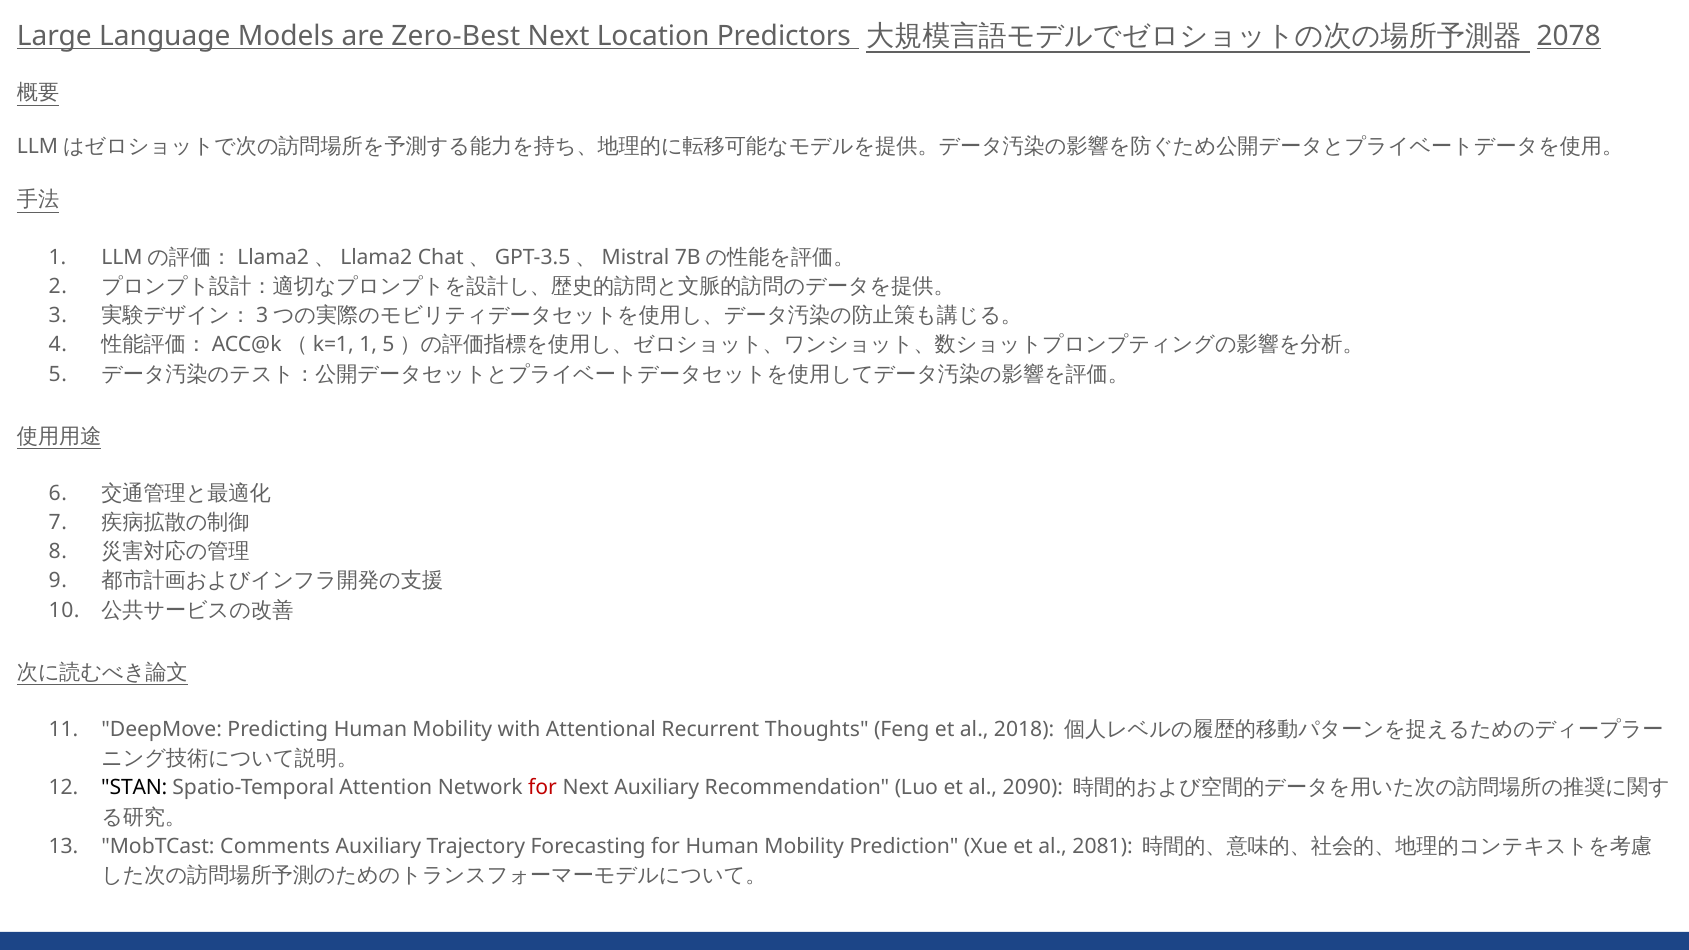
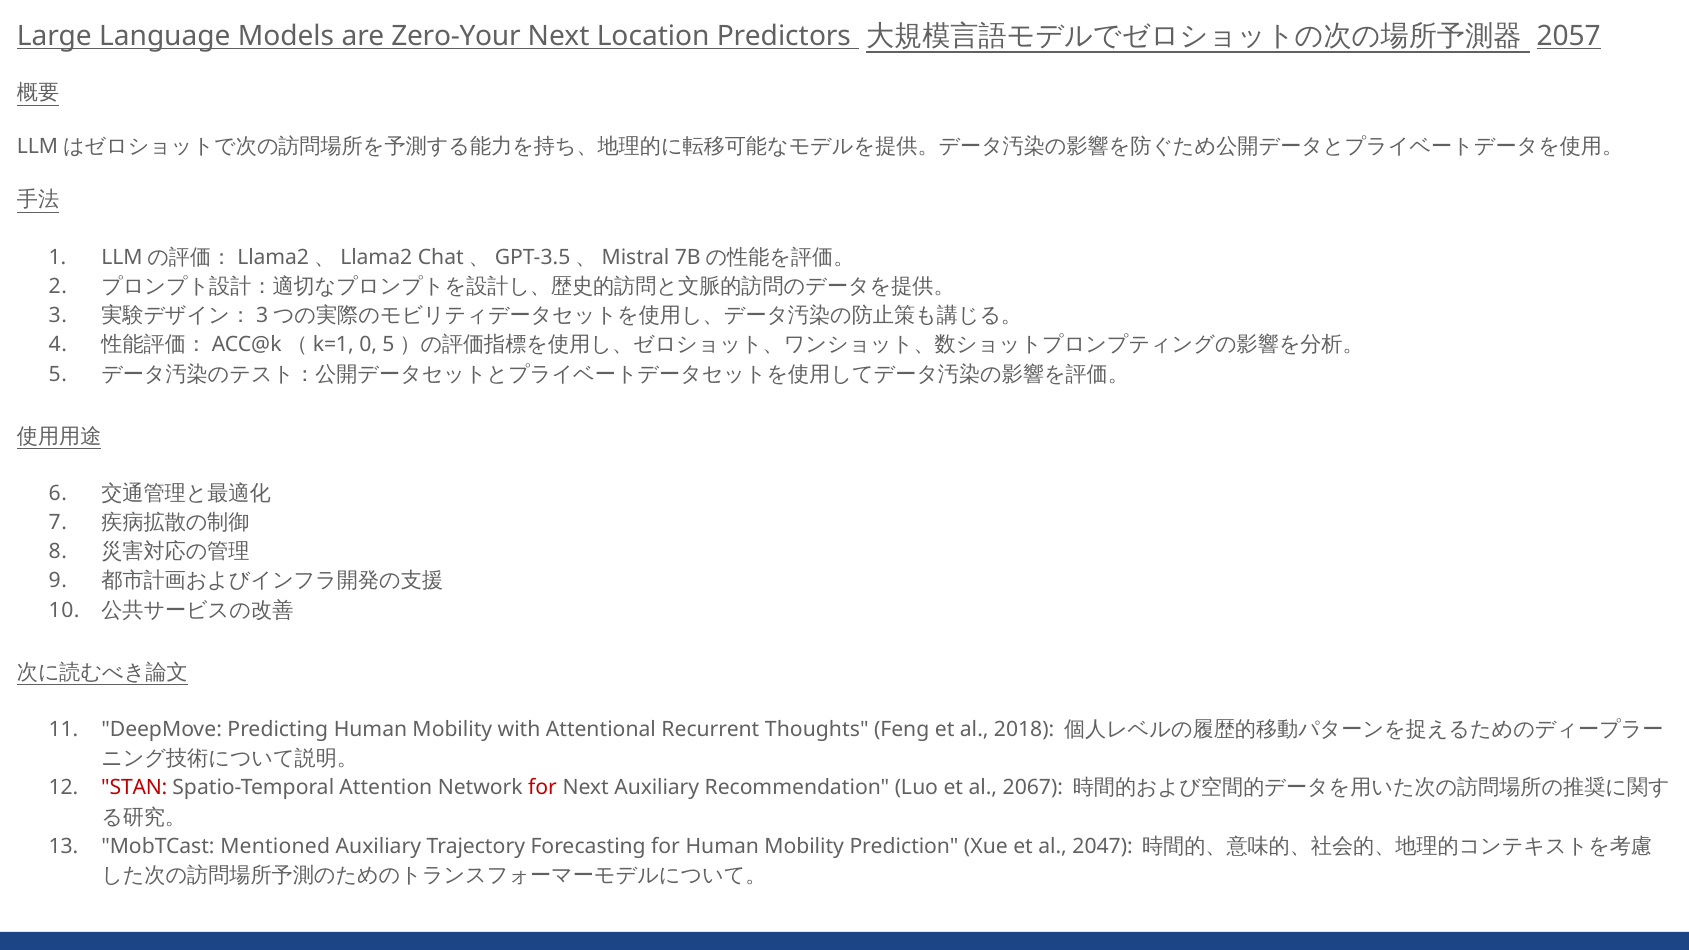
Zero-Best: Zero-Best -> Zero-Your (456, 36)
2078: 2078 -> 2057 (1569, 36)
1: 1 -> 0 (368, 345)
STAN colour: black -> red (134, 788)
2090: 2090 -> 2067 (1033, 788)
Comments: Comments -> Mentioned (275, 846)
2081: 2081 -> 2047 (1103, 846)
